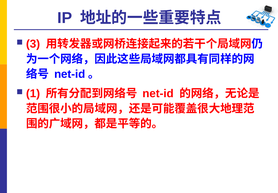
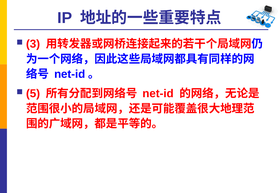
1: 1 -> 5 (33, 93)
